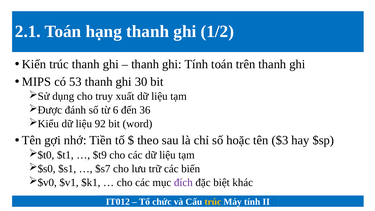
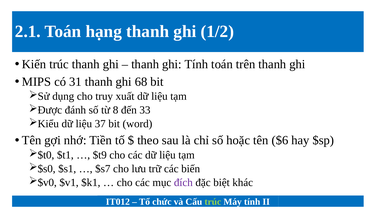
53: 53 -> 31 (75, 82)
30: 30 -> 68 (141, 82)
6: 6 -> 8 (116, 110)
36: 36 -> 33 (145, 110)
92: 92 -> 37 (100, 124)
$3: $3 -> $6 (280, 140)
trúc colour: yellow -> light green (213, 202)
